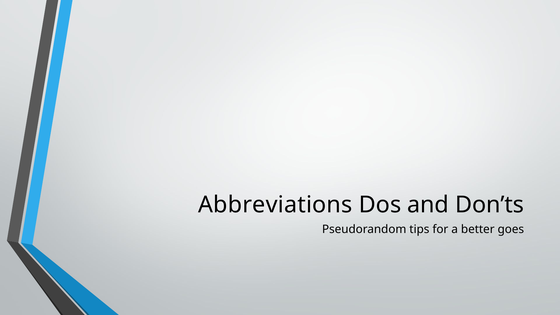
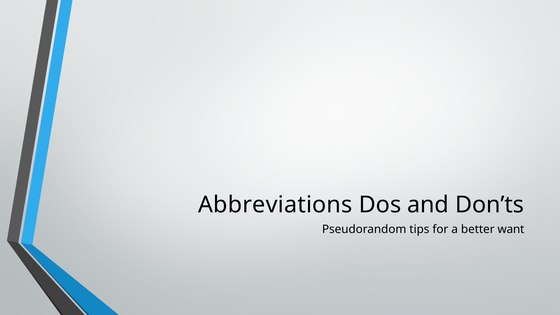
goes: goes -> want (511, 229)
